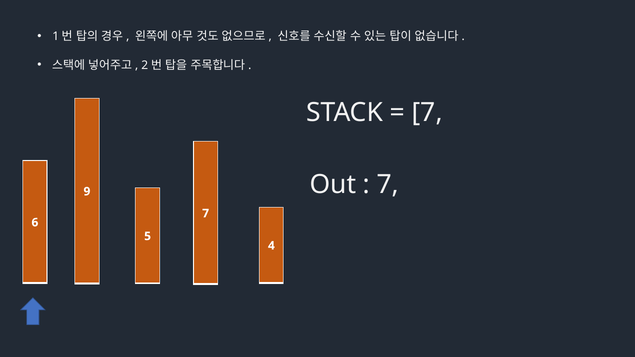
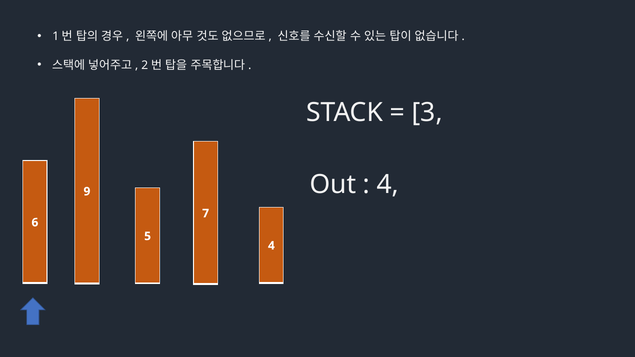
7: 7 -> 3 (427, 113)
7: 7 -> 4 (388, 185)
